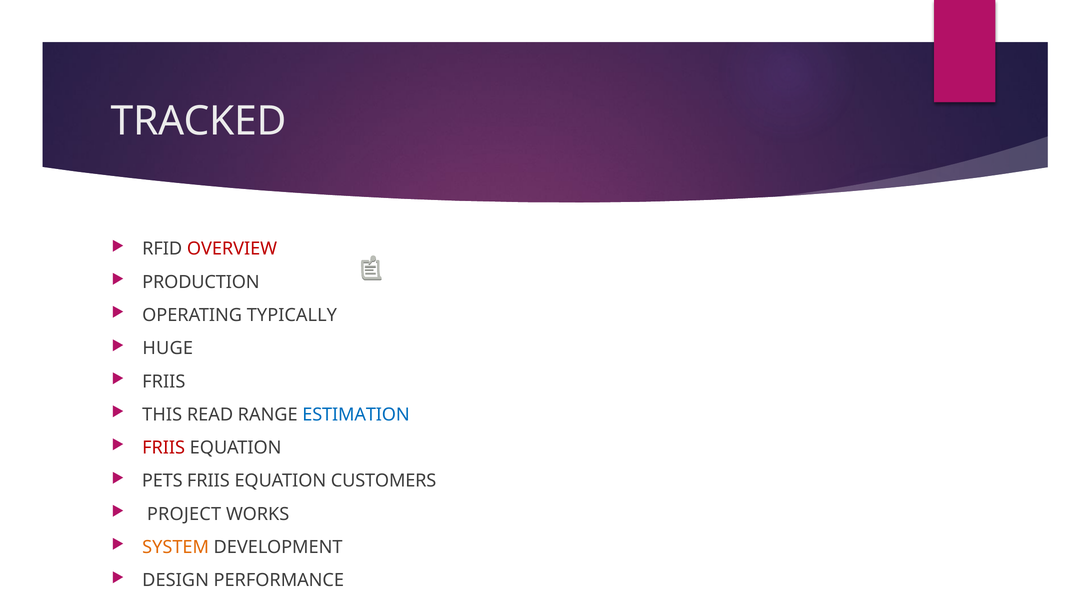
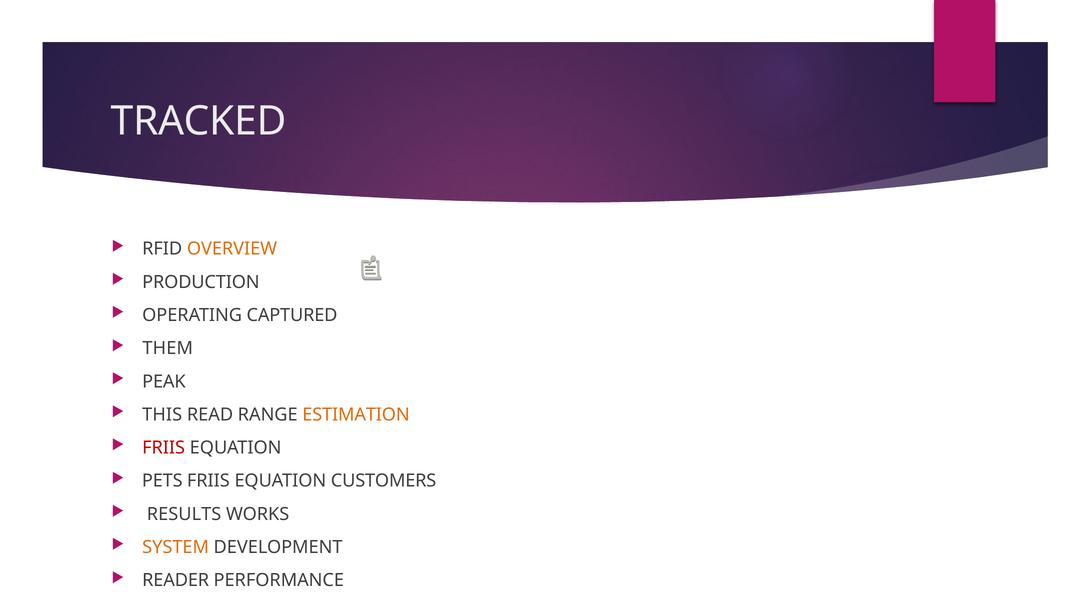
OVERVIEW colour: red -> orange (232, 249)
TYPICALLY: TYPICALLY -> CAPTURED (292, 316)
HUGE: HUGE -> THEM (168, 349)
FRIIS: FRIIS -> PEAK (164, 382)
ESTIMATION colour: blue -> orange (356, 415)
PROJECT: PROJECT -> RESULTS (184, 515)
DESIGN: DESIGN -> READER (176, 581)
